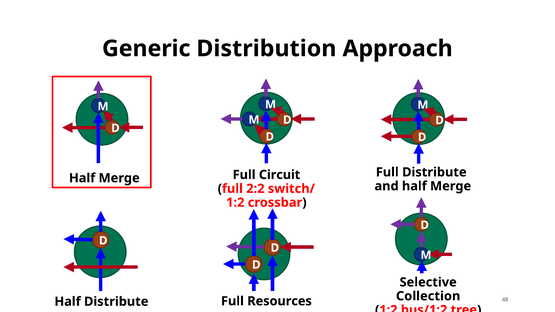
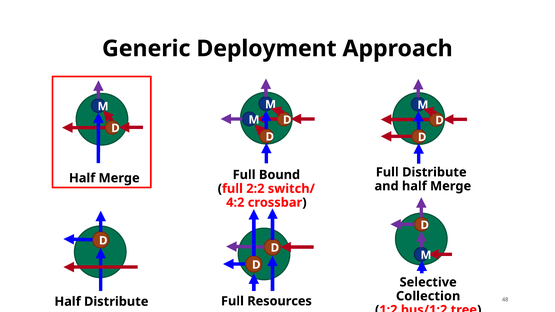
Distribution: Distribution -> Deployment (267, 49)
Circuit: Circuit -> Bound (280, 175)
1:2: 1:2 -> 4:2 (235, 203)
